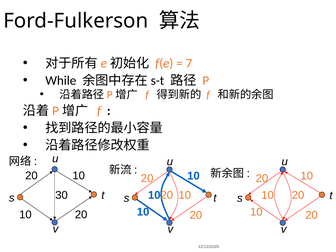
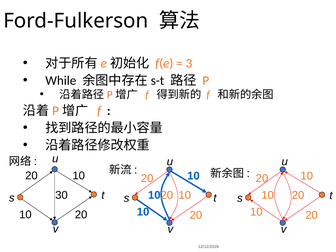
7: 7 -> 3 (189, 63)
